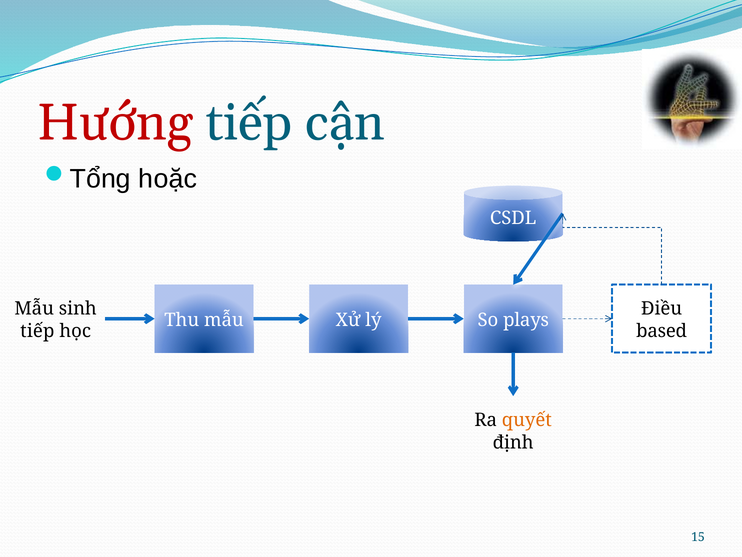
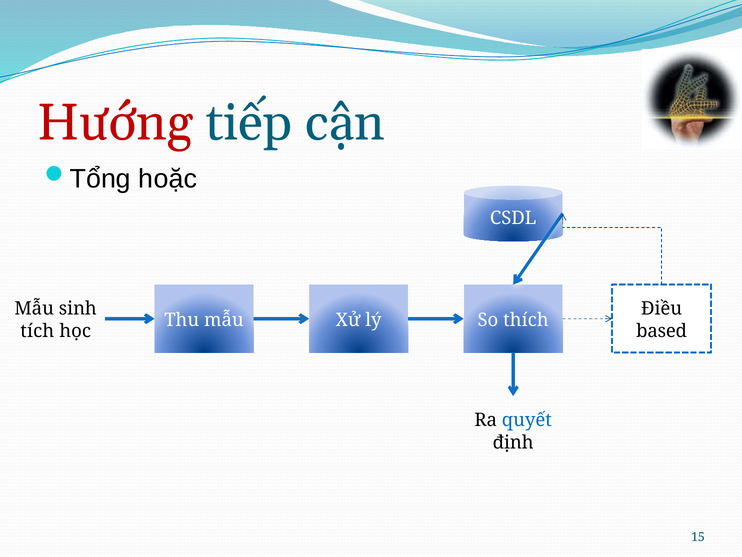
plays: plays -> thích (526, 320)
tiếp: tiếp -> tích (37, 331)
quyết colour: orange -> blue (527, 420)
